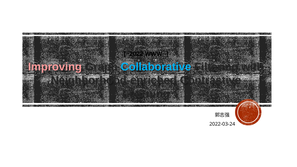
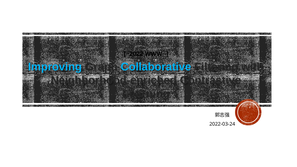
Improving colour: pink -> light blue (55, 67)
